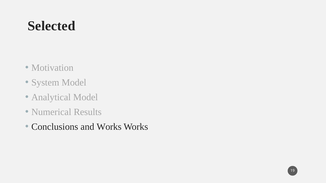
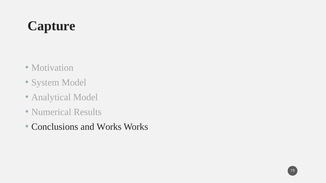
Selected: Selected -> Capture (52, 26)
